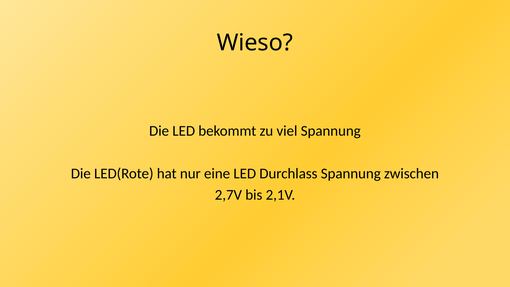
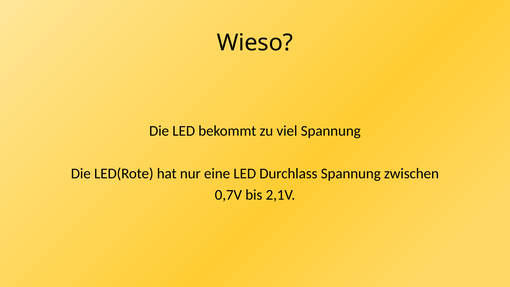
2,7V: 2,7V -> 0,7V (228, 195)
